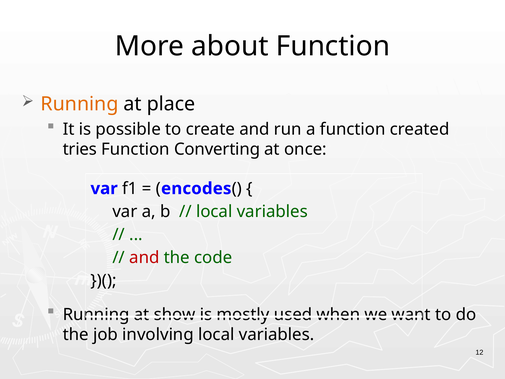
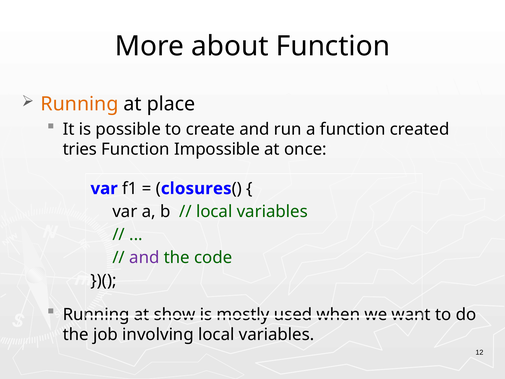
Converting: Converting -> Impossible (217, 149)
encodes: encodes -> closures (196, 188)
and colour: red -> purple (144, 257)
